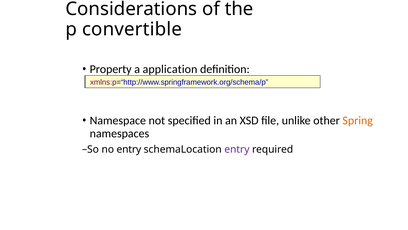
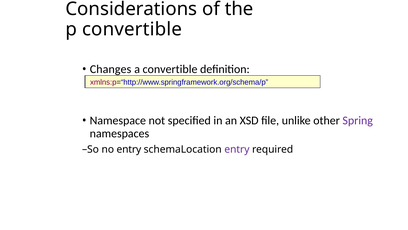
Property: Property -> Changes (111, 69)
a application: application -> convertible (170, 69)
Spring colour: orange -> purple (358, 120)
